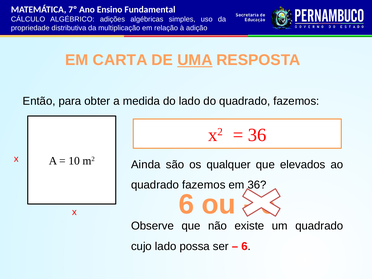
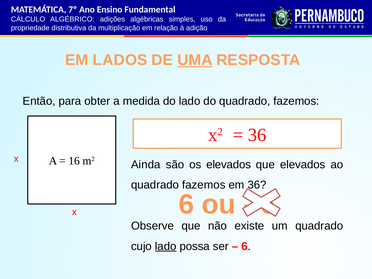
CARTA: CARTA -> LADOS (120, 60)
10: 10 -> 16 (74, 161)
os qualquer: qualquer -> elevados (229, 165)
lado underline: none -> present (166, 246)
